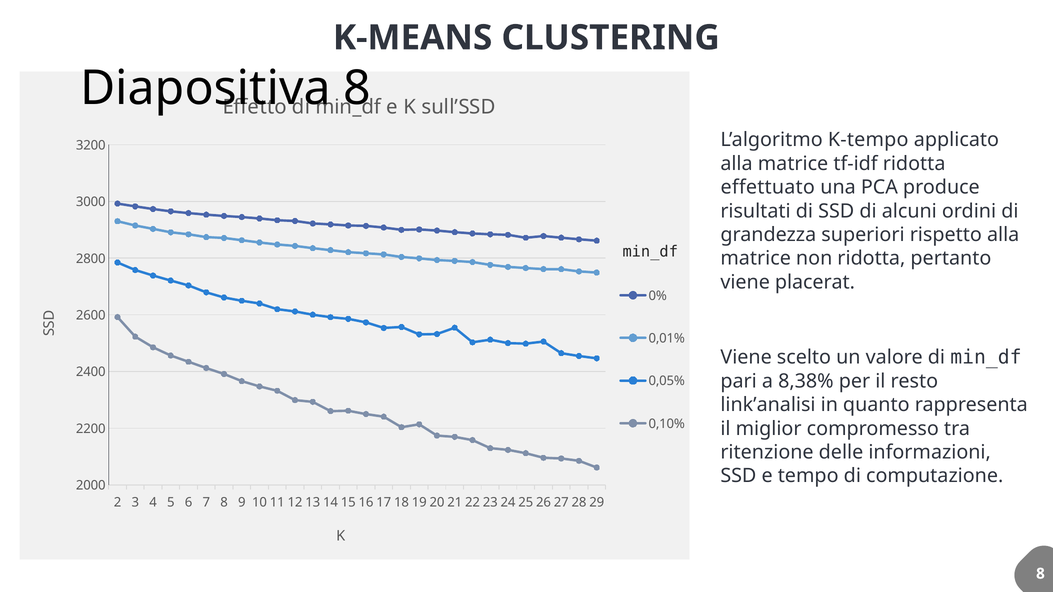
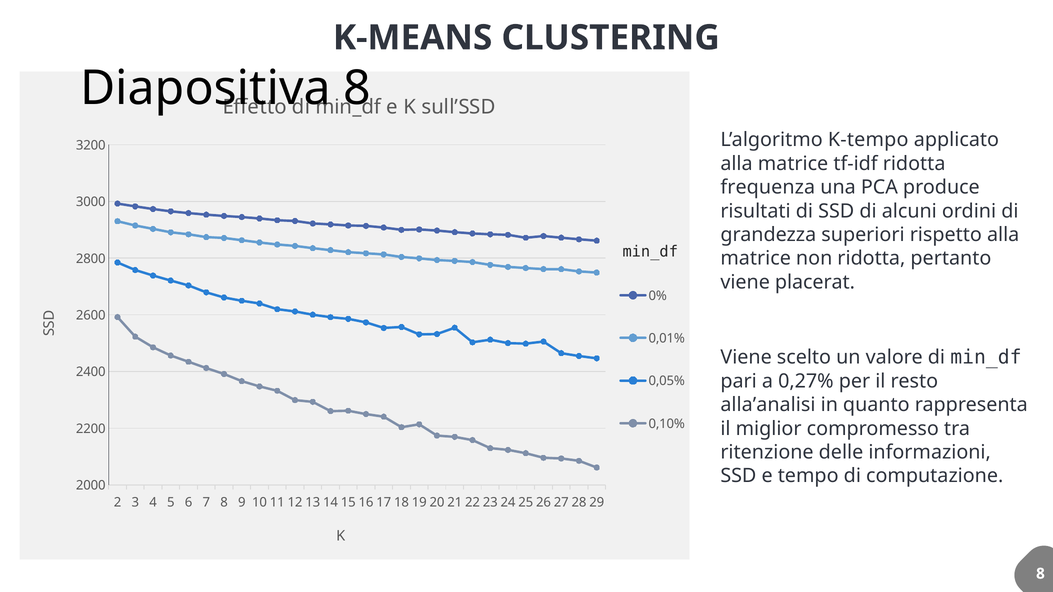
effettuato: effettuato -> frequenza (768, 187)
8,38%: 8,38% -> 0,27% (806, 381)
link’analisi: link’analisi -> alla’analisi (768, 405)
